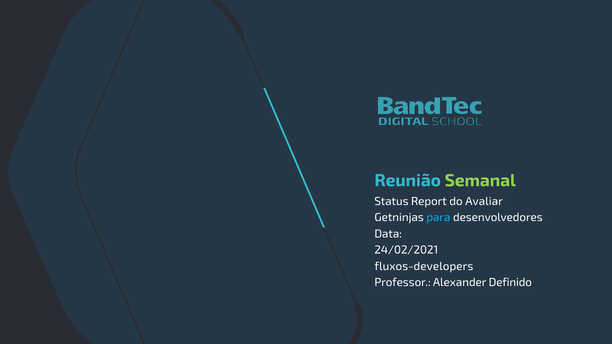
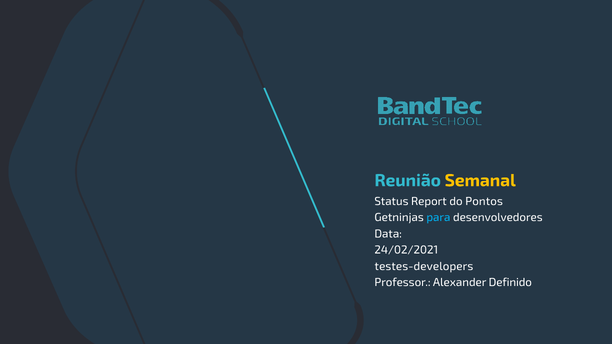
Semanal colour: light green -> yellow (480, 181)
Avaliar: Avaliar -> Pontos (484, 202)
fluxos-developers: fluxos-developers -> testes-developers (424, 266)
